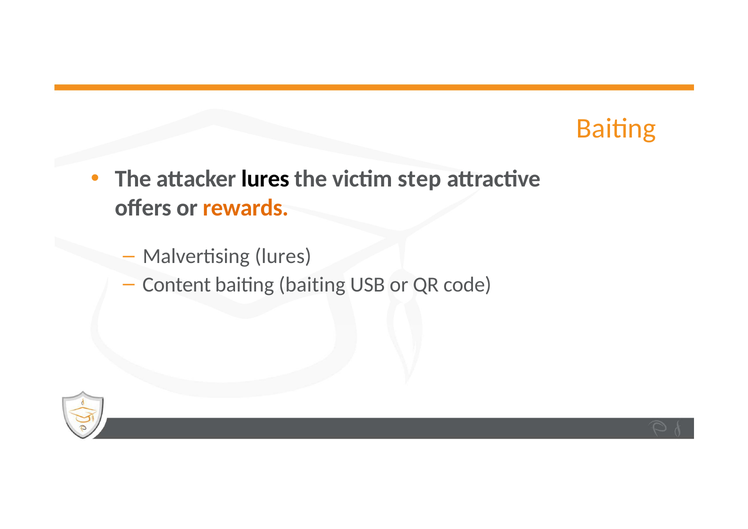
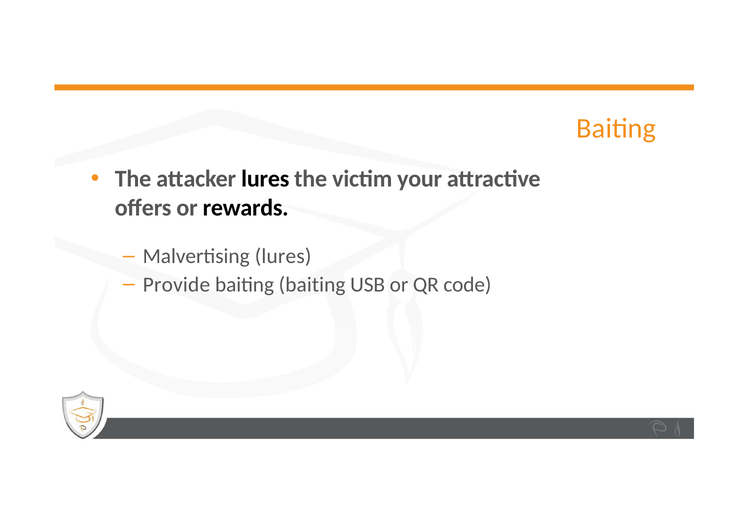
step: step -> your (420, 179)
rewards colour: orange -> black (246, 208)
Content: Content -> Provide (176, 284)
